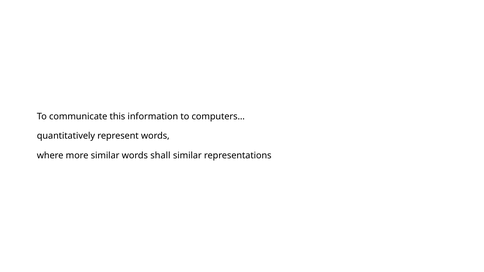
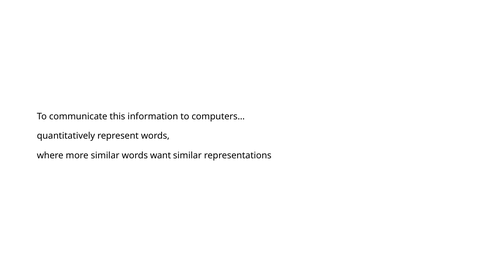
shall: shall -> want (161, 156)
